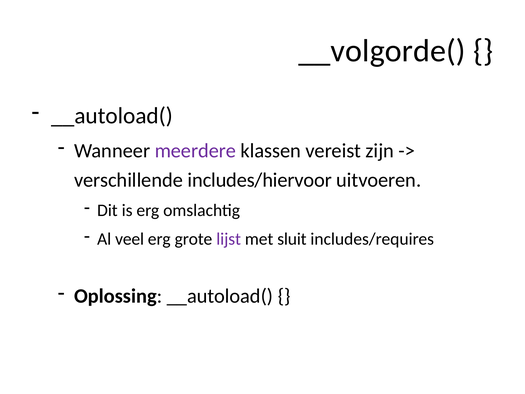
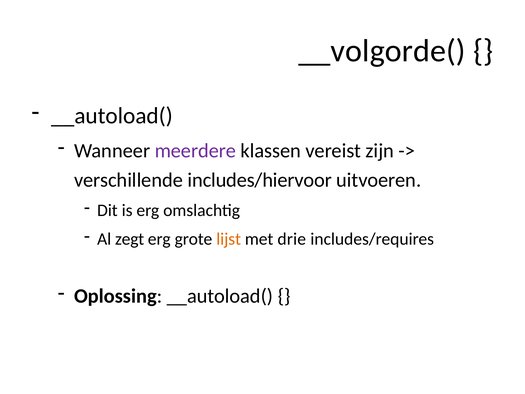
veel: veel -> zegt (130, 239)
lijst colour: purple -> orange (229, 239)
sluit: sluit -> drie (292, 239)
